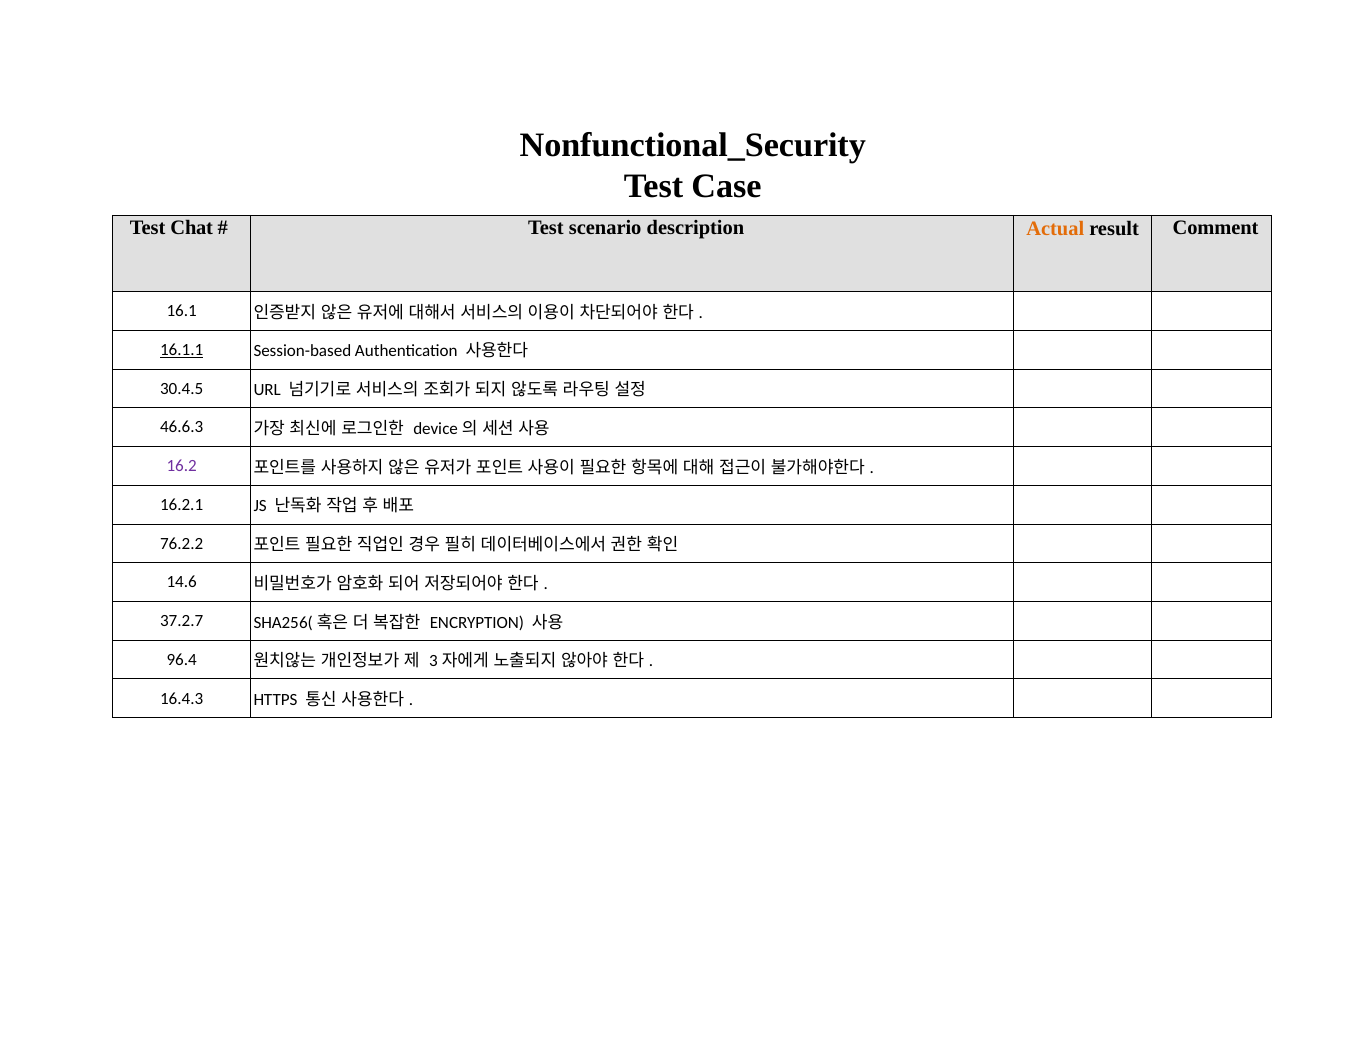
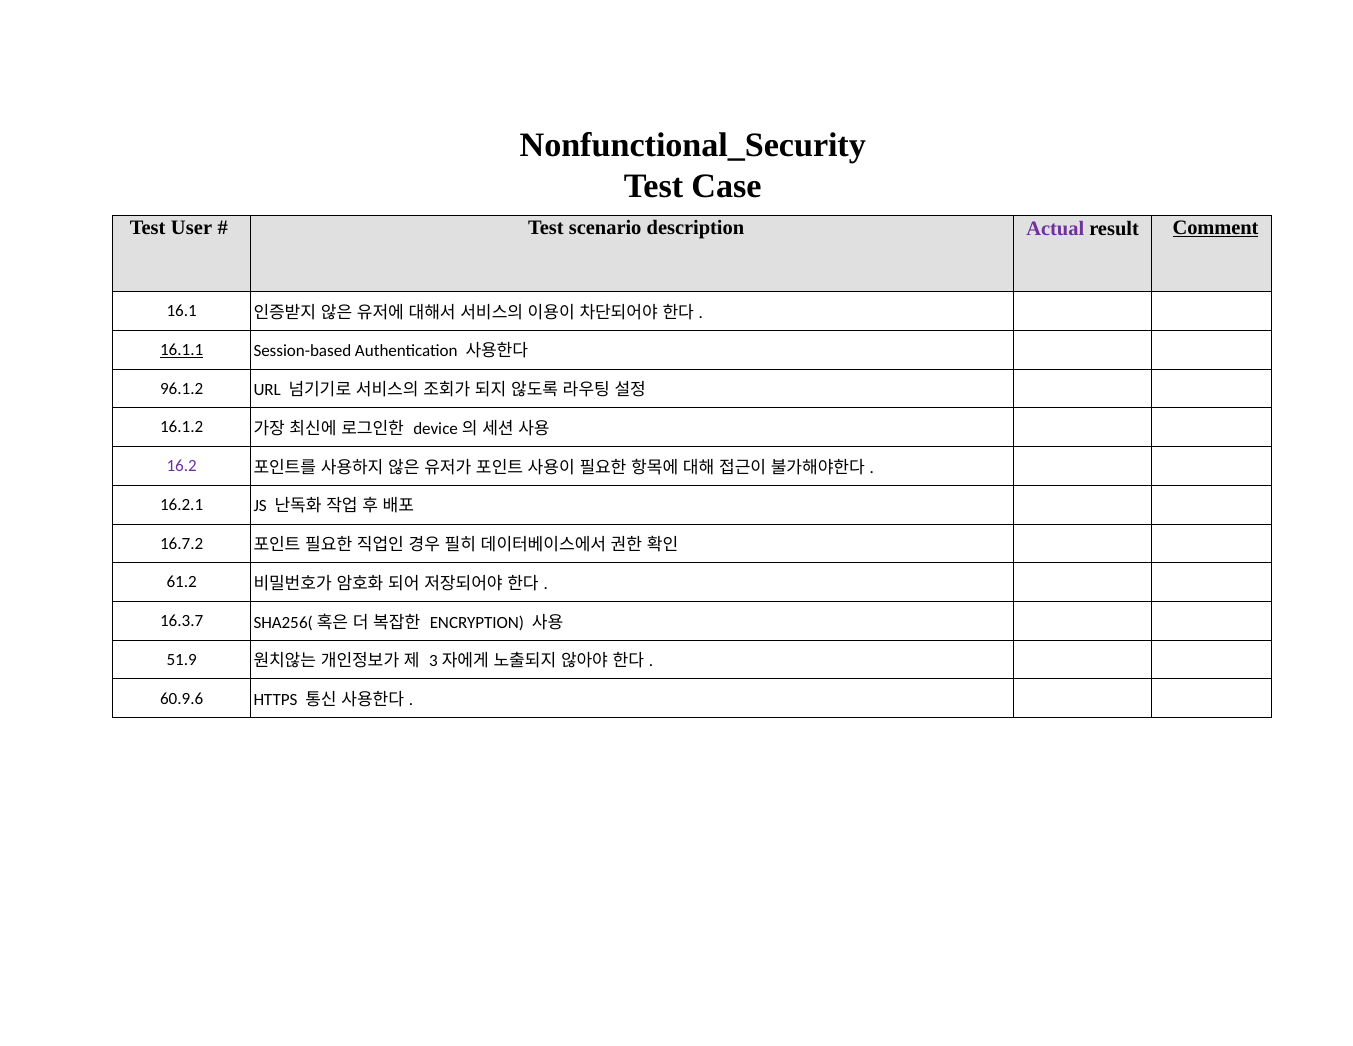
Chat: Chat -> User (192, 228)
Actual colour: orange -> purple (1055, 228)
Comment underline: none -> present (1216, 228)
30.4.5: 30.4.5 -> 96.1.2 (182, 388)
46.6.3: 46.6.3 -> 16.1.2 (182, 427)
76.2.2: 76.2.2 -> 16.7.2 (182, 543)
14.6: 14.6 -> 61.2 (182, 582)
37.2.7: 37.2.7 -> 16.3.7 (182, 621)
96.4: 96.4 -> 51.9 (182, 659)
16.4.3: 16.4.3 -> 60.9.6 (182, 698)
